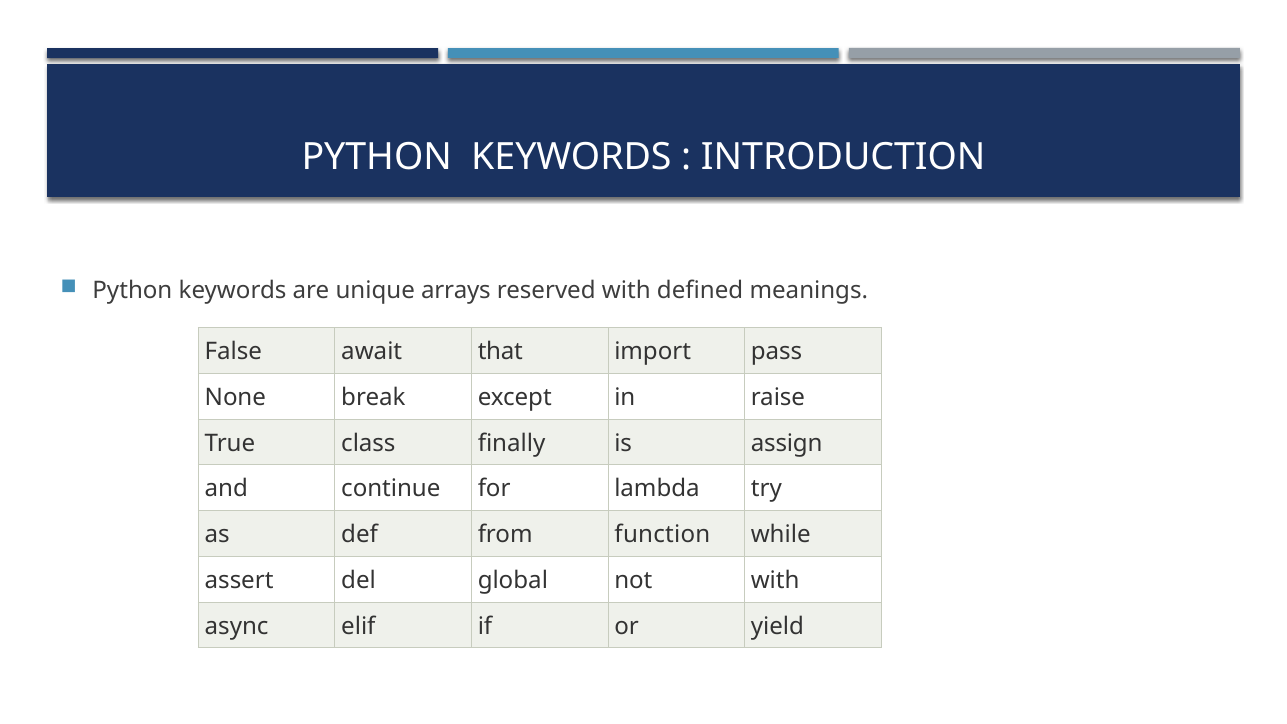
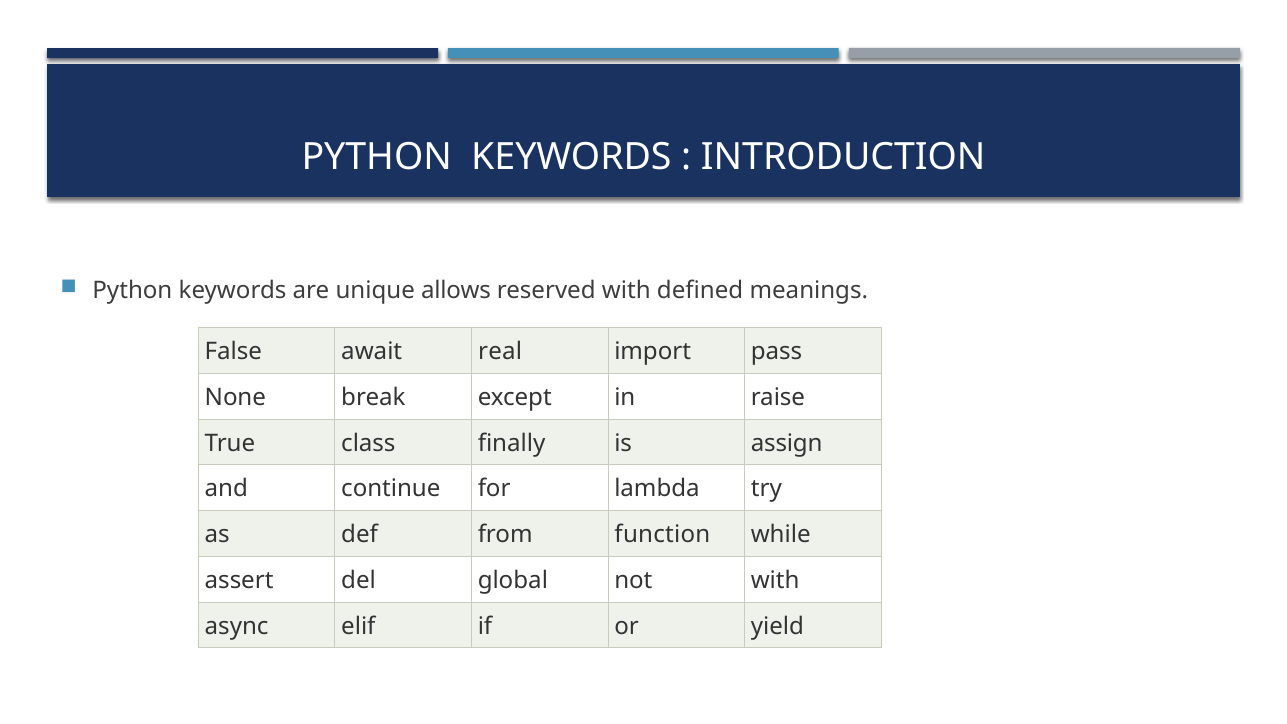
arrays: arrays -> allows (456, 291)
that: that -> real (500, 352)
